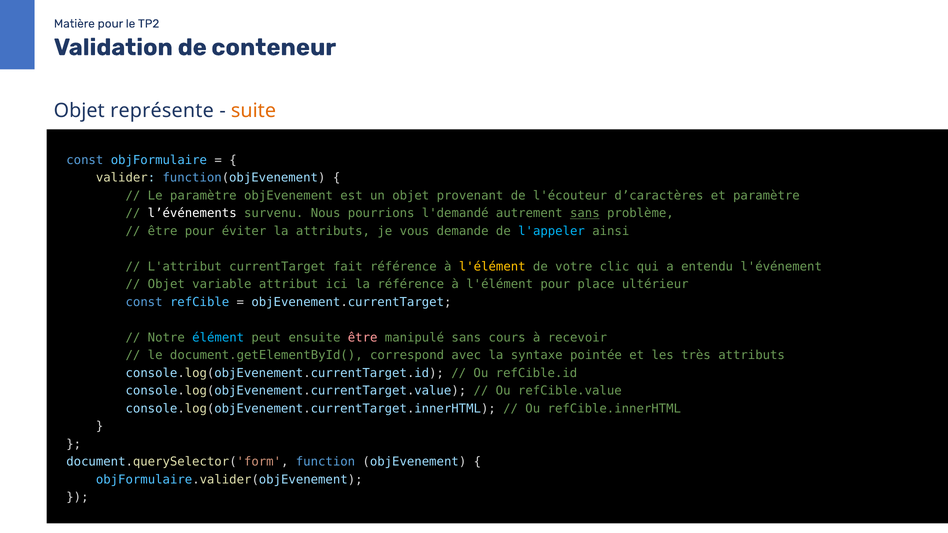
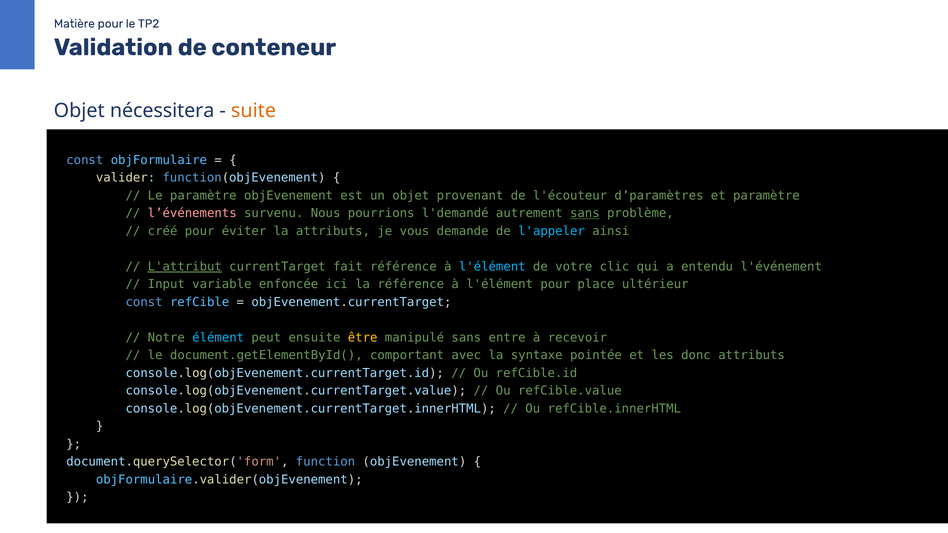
représente: représente -> nécessitera (162, 111)
d’caractères: d’caractères -> d’paramètres (659, 196)
l’événements colour: white -> pink (192, 213)
être: être -> créé (163, 231)
L'attribut underline: none -> present (185, 267)
l'élément colour: yellow -> light blue (492, 267)
Objet: Objet -> Input (166, 284)
attribut: attribut -> enfoncée (289, 284)
être colour: pink -> yellow (363, 338)
cours: cours -> entre (507, 338)
correspond: correspond -> comportant (407, 355)
très: très -> donc (696, 355)
